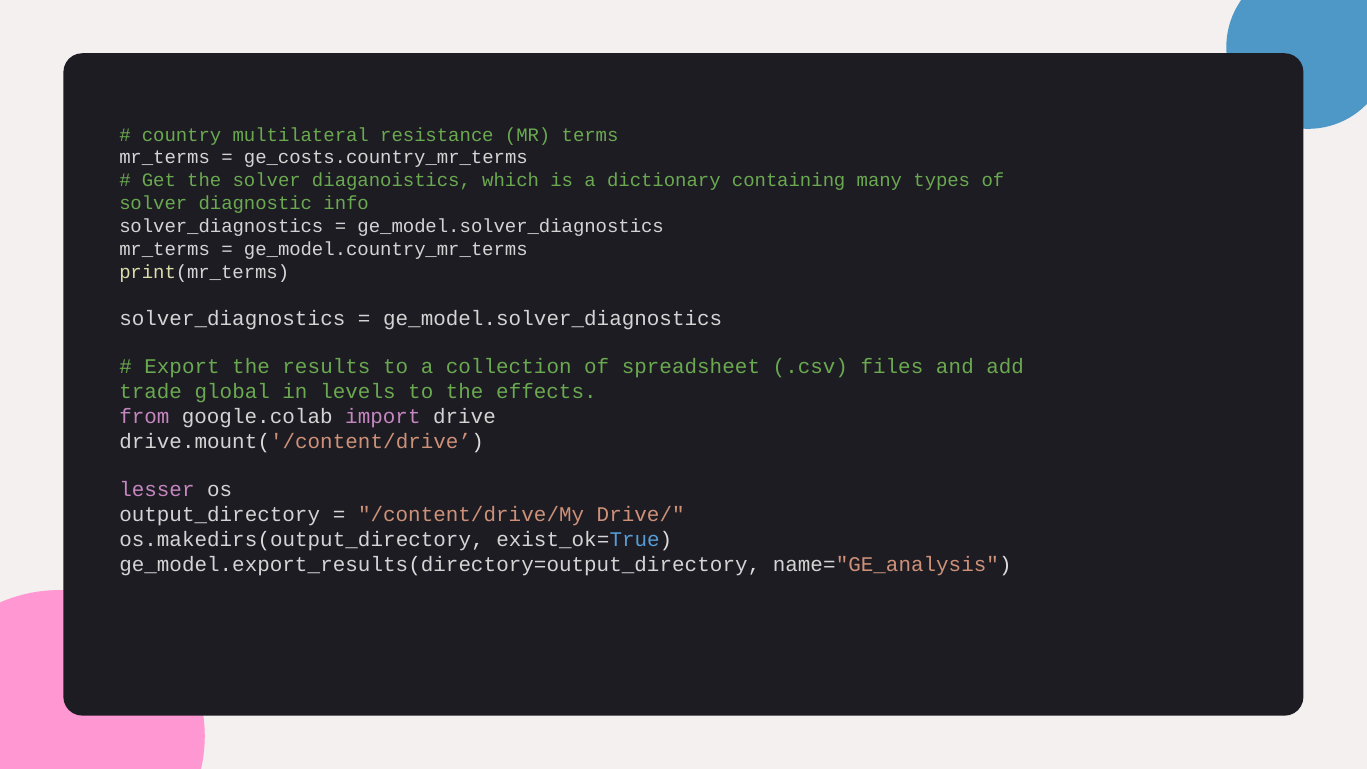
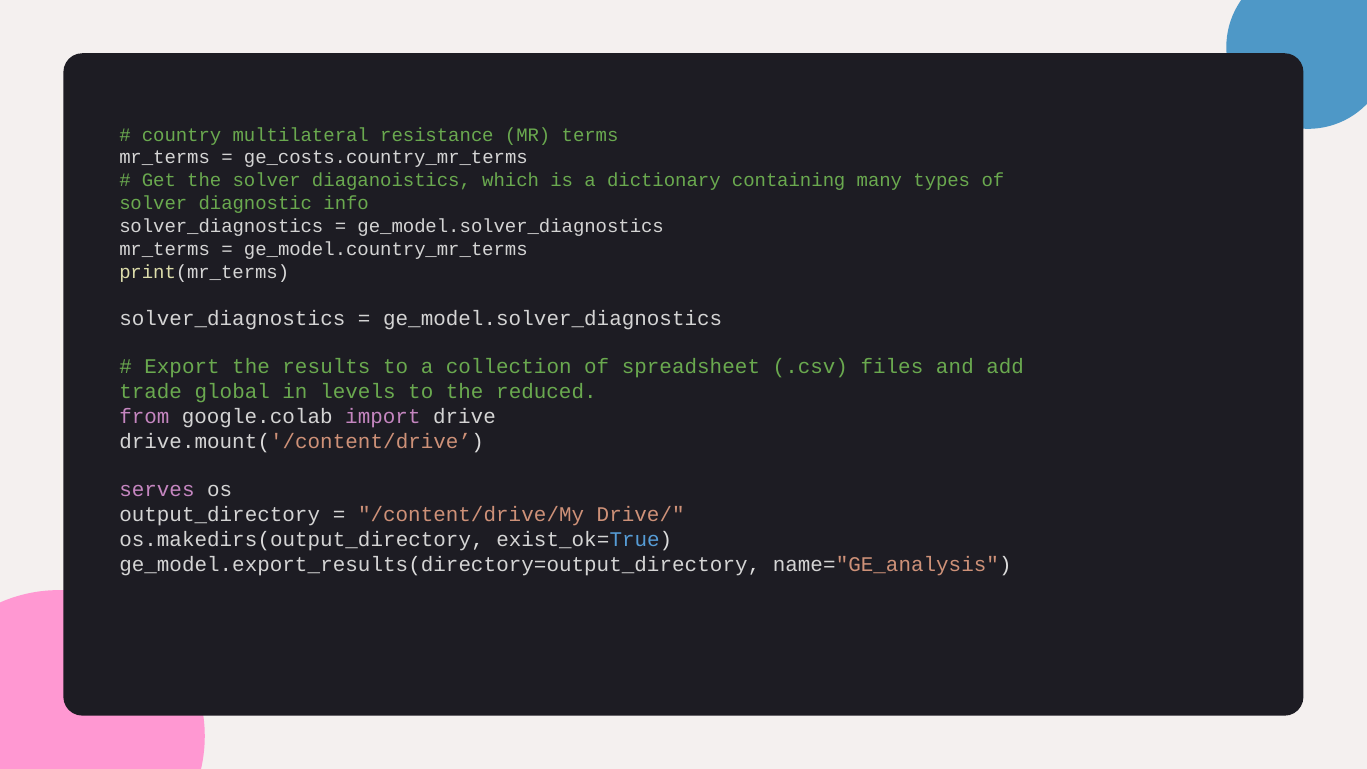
effects: effects -> reduced (546, 392)
lesser: lesser -> serves (157, 490)
